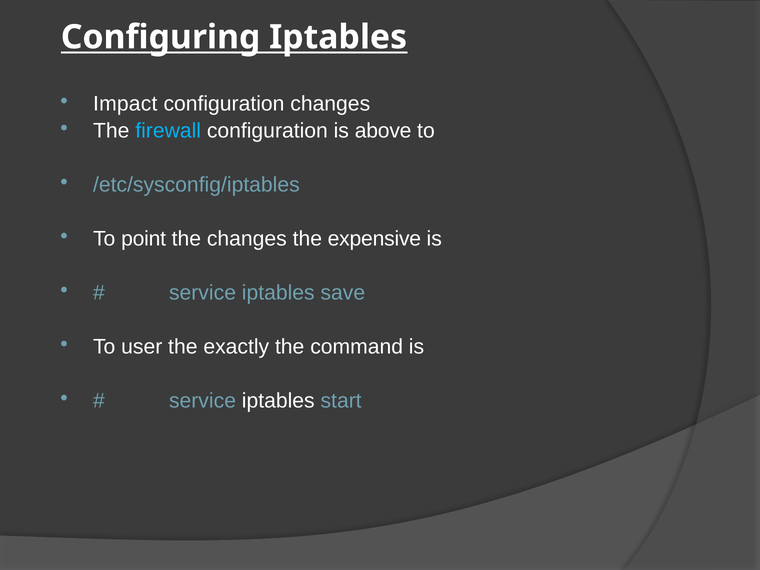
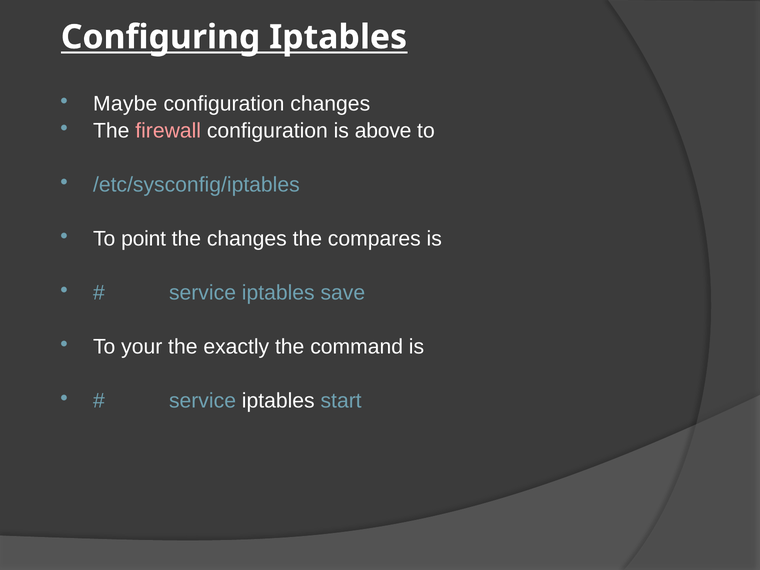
Impact: Impact -> Maybe (125, 104)
firewall colour: light blue -> pink (168, 131)
expensive: expensive -> compares (374, 239)
user: user -> your (142, 347)
